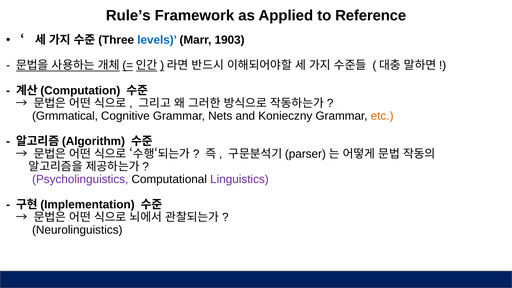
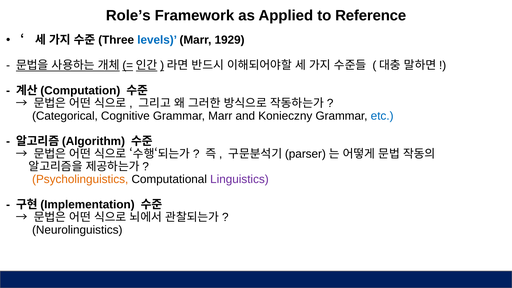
Rule’s: Rule’s -> Role’s (128, 15)
1903: 1903 -> 1929 (230, 40)
Grmmatical: Grmmatical -> Categorical (65, 116)
Grammar Nets: Nets -> Marr (220, 116)
etc colour: orange -> blue (382, 116)
Psycholinguistics colour: purple -> orange (80, 179)
